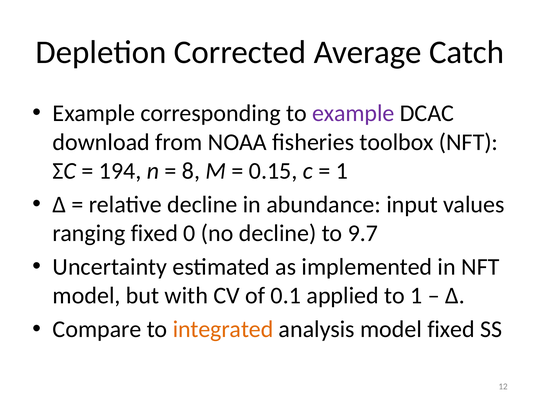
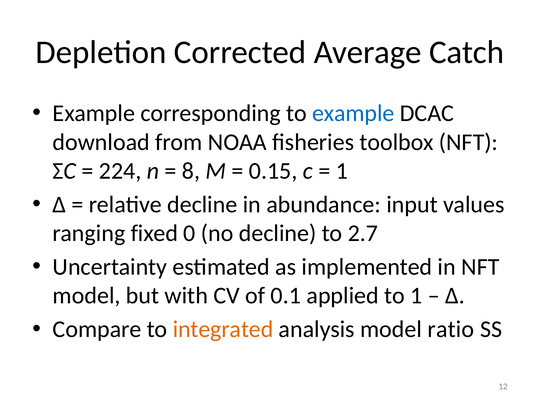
example colour: purple -> blue (353, 113)
194: 194 -> 224 (120, 171)
9.7: 9.7 -> 2.7 (363, 233)
model fixed: fixed -> ratio (451, 329)
